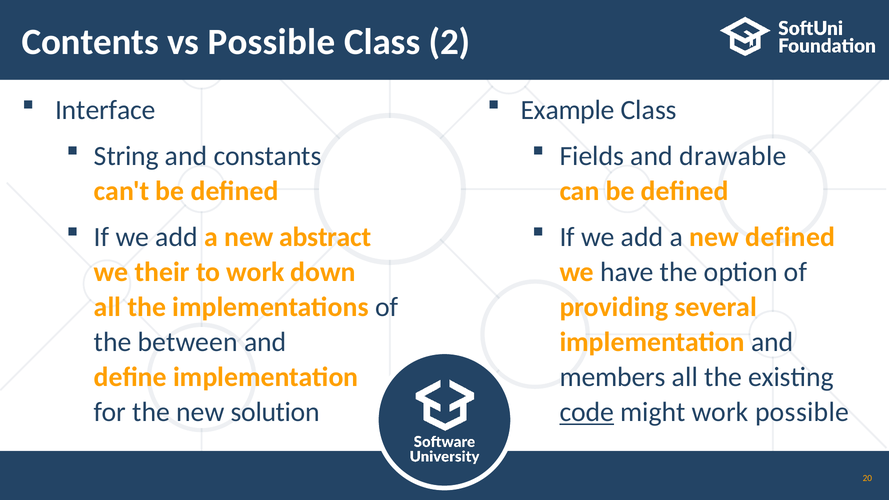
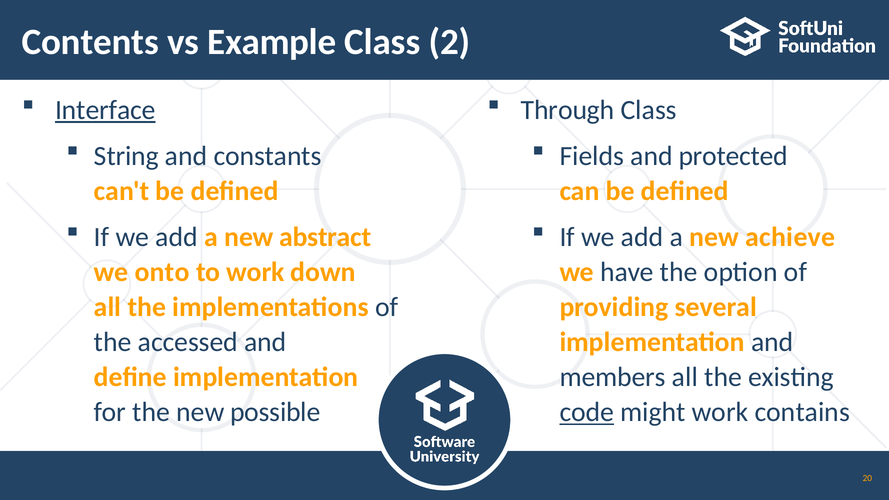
vs Possible: Possible -> Example (272, 42)
Interface underline: none -> present (105, 110)
Example: Example -> Through (568, 110)
drawable: drawable -> protected (733, 156)
new defined: defined -> achieve (790, 237)
their: their -> onto (162, 272)
between: between -> accessed (188, 342)
solution: solution -> possible (275, 412)
work possible: possible -> contains (802, 412)
